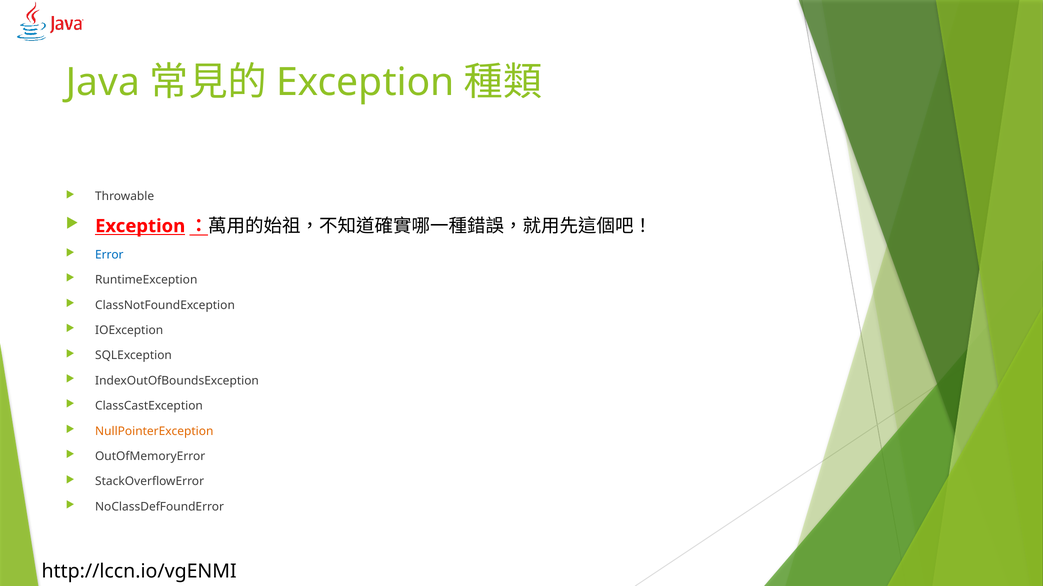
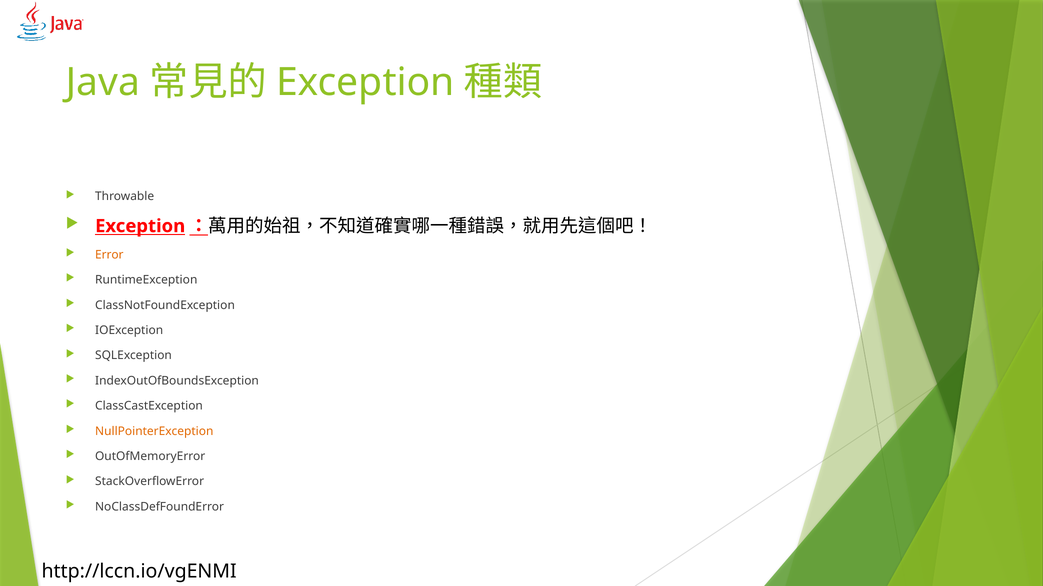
Error colour: blue -> orange (109, 255)
